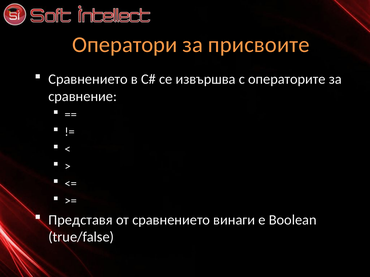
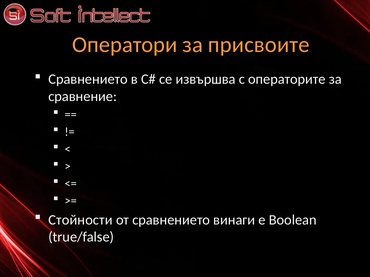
Представя: Представя -> Стойности (81, 220)
